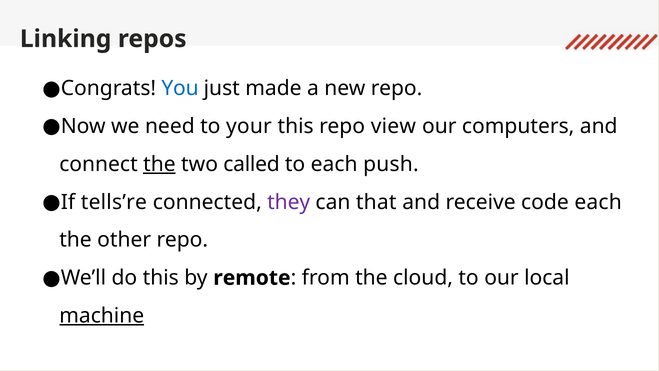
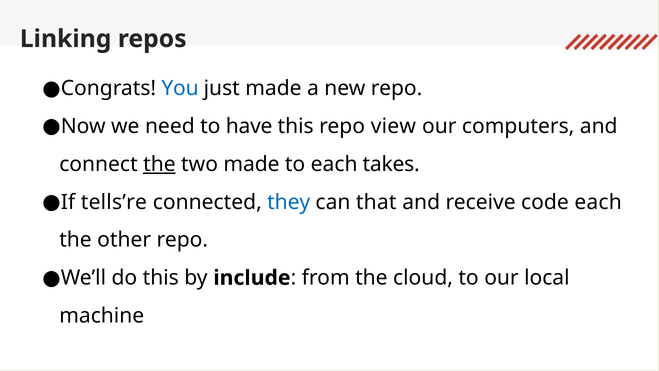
your: your -> have (249, 126)
two called: called -> made (251, 164)
push: push -> takes (391, 164)
they colour: purple -> blue (289, 202)
remote: remote -> include (252, 278)
machine underline: present -> none (102, 315)
